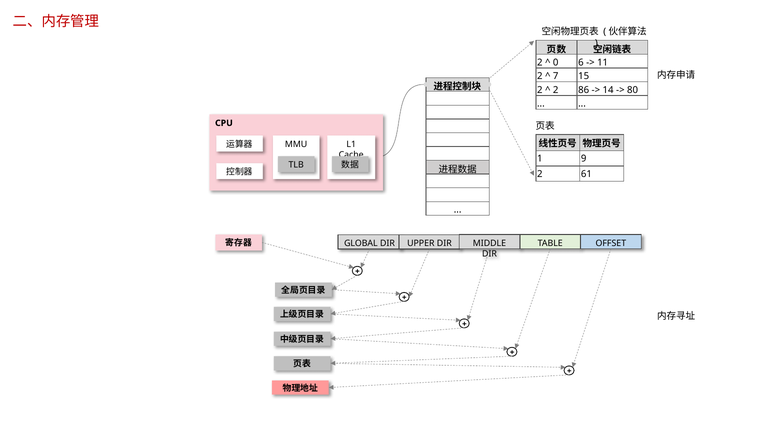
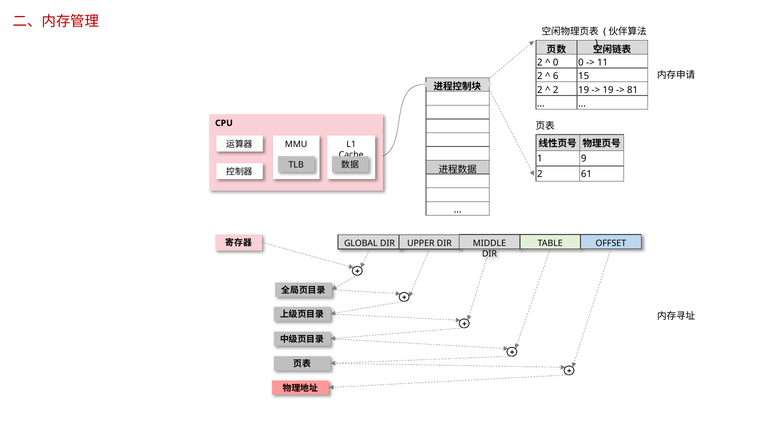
0 6: 6 -> 0 (581, 62)
7: 7 -> 6 (556, 76)
2 86: 86 -> 19 (584, 90)
14: 14 -> 19 (608, 90)
80: 80 -> 81 (633, 90)
